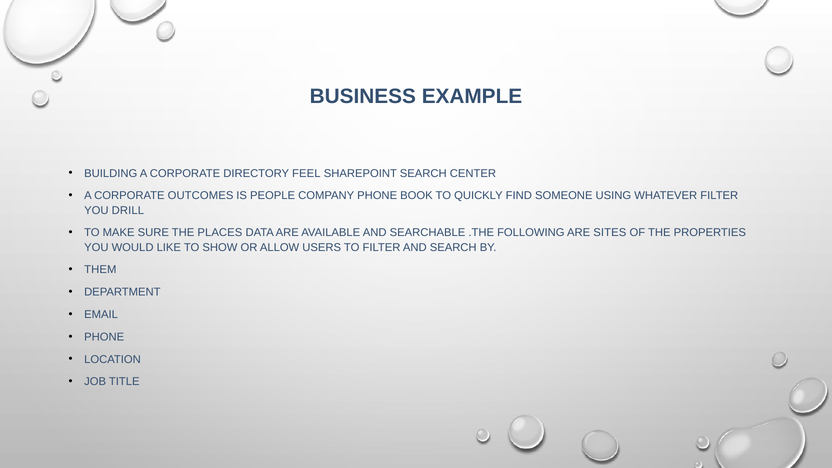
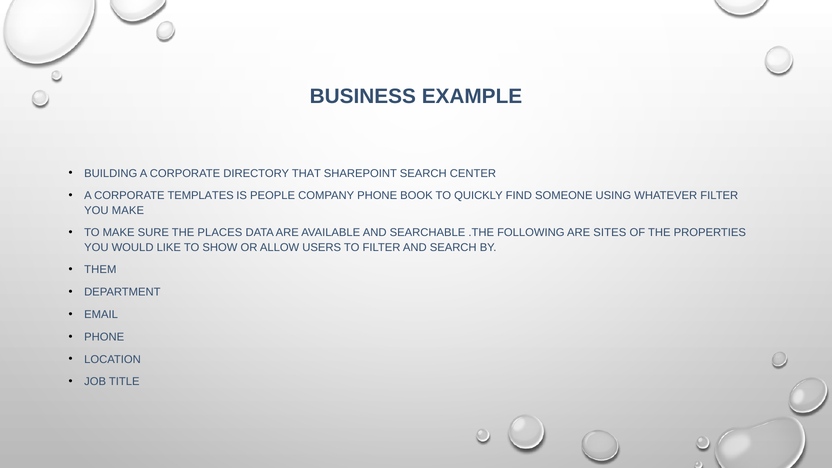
FEEL: FEEL -> THAT (306, 173)
OUTCOMES: OUTCOMES -> TEMPLATES (201, 196)
YOU DRILL: DRILL -> MAKE (128, 210)
